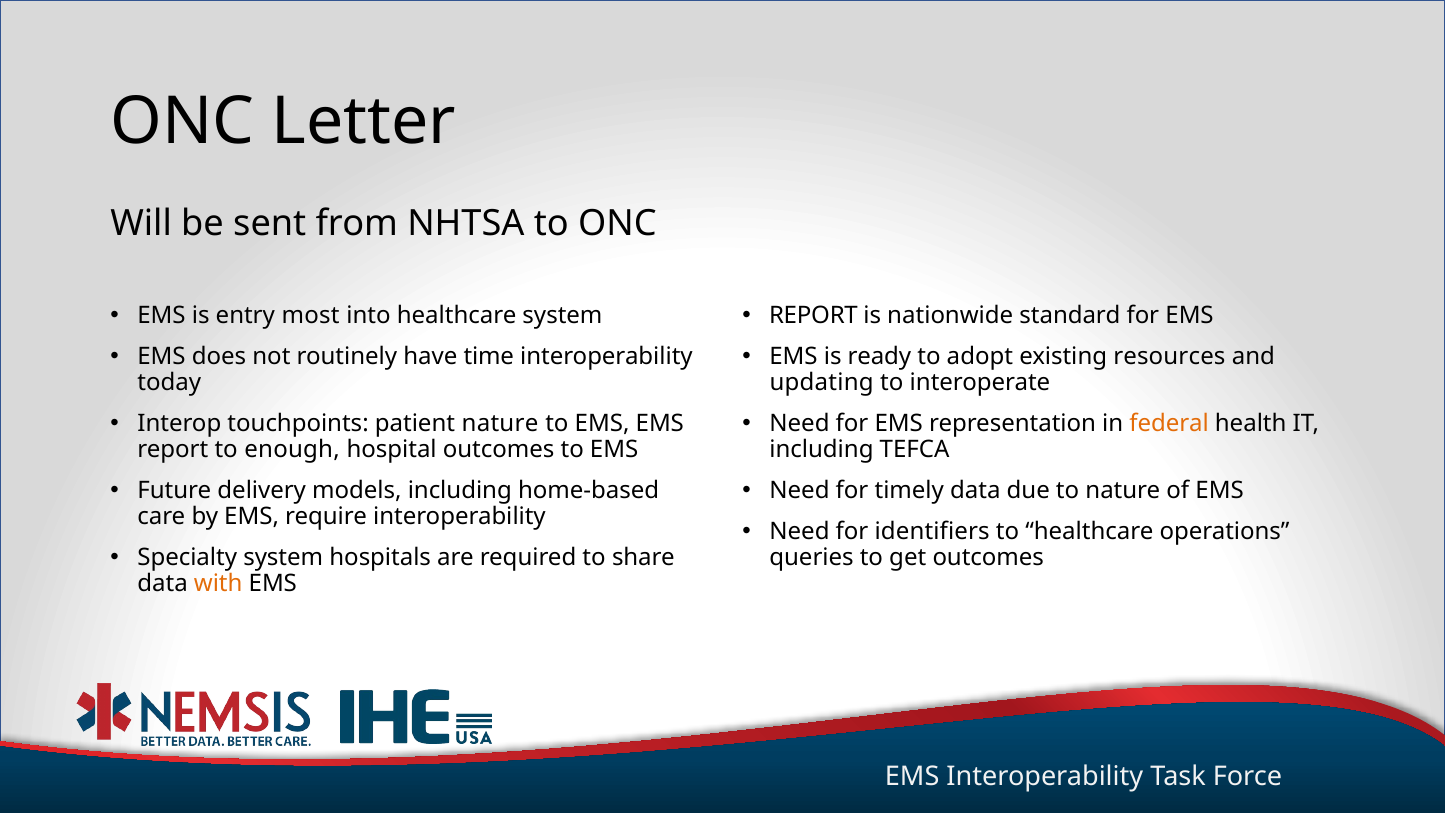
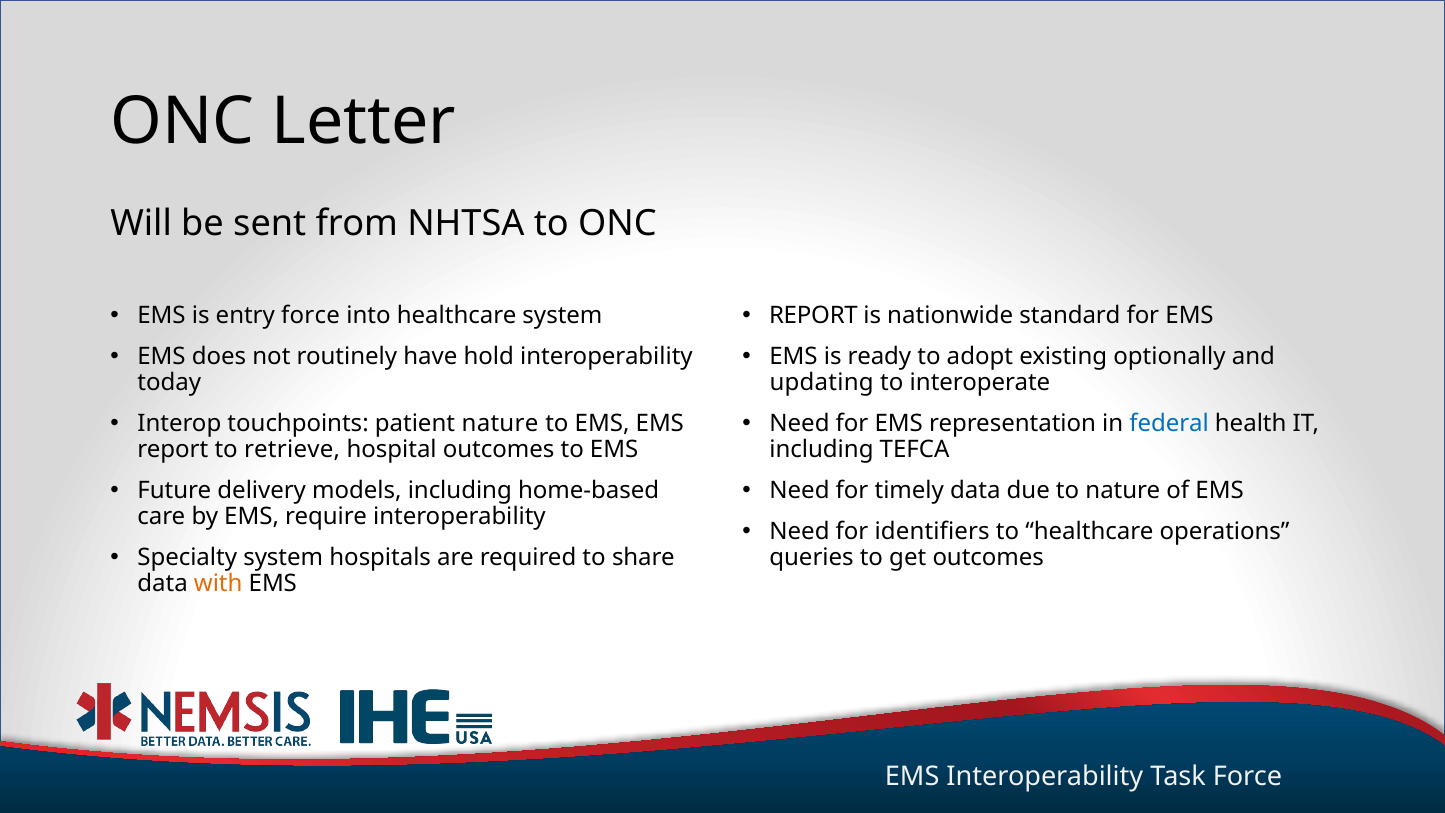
entry most: most -> force (311, 315)
time: time -> hold (489, 356)
resources: resources -> optionally (1169, 356)
federal colour: orange -> blue (1169, 423)
enough: enough -> retrieve (292, 449)
